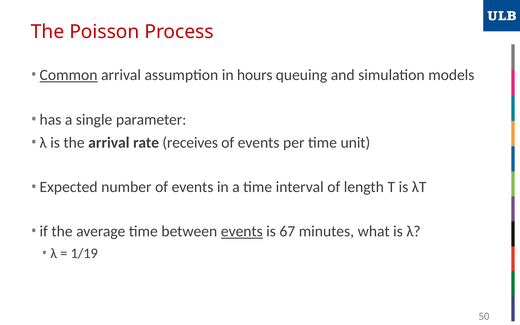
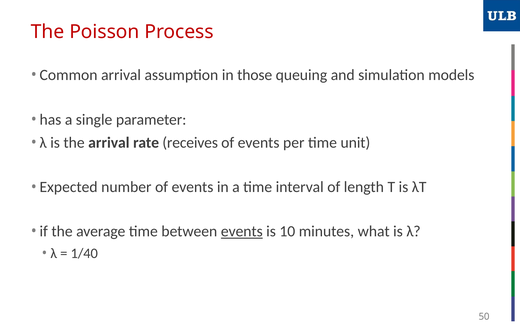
Common underline: present -> none (69, 75)
hours: hours -> those (255, 75)
67: 67 -> 10 (287, 231)
1/19: 1/19 -> 1/40 (84, 253)
